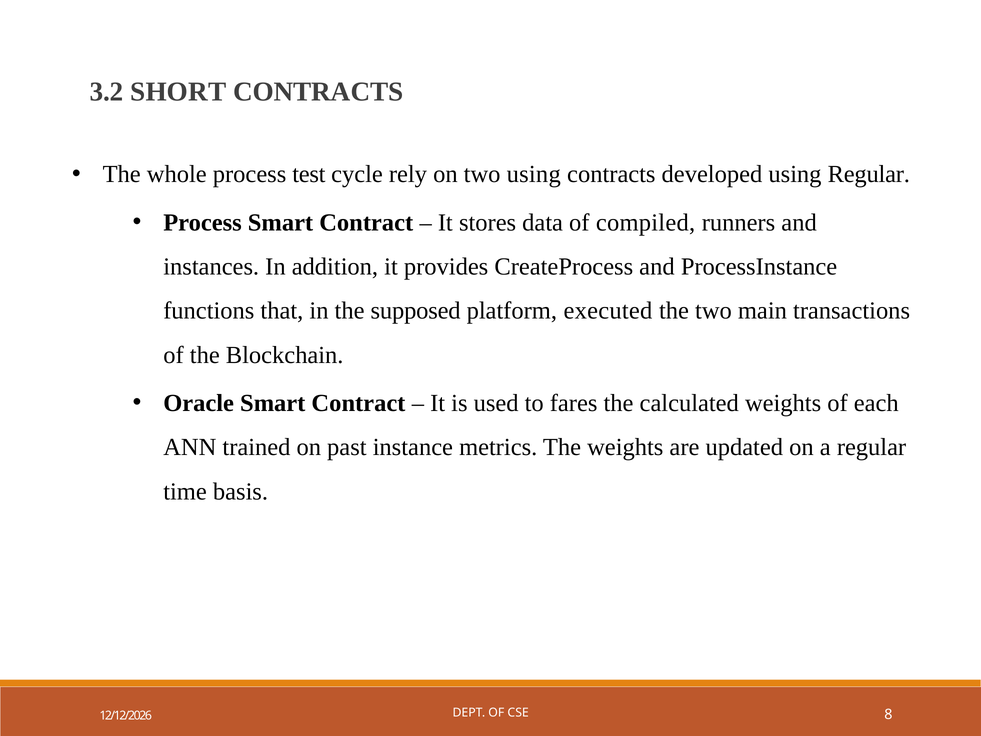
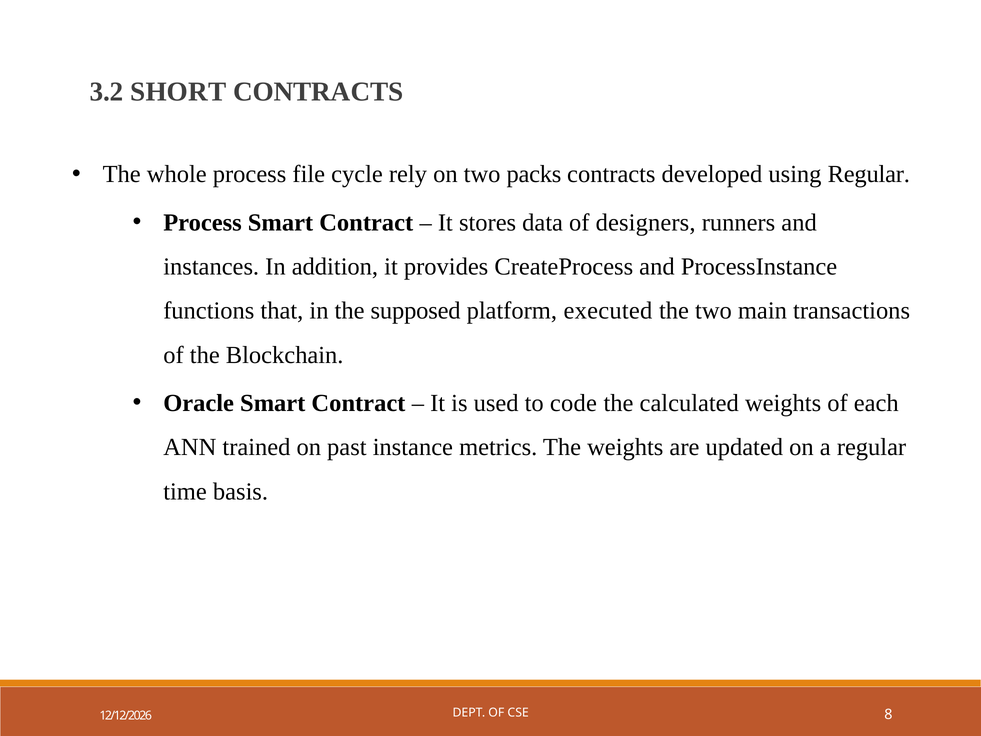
test: test -> file (309, 174)
two using: using -> packs (534, 174)
compiled: compiled -> designers (646, 222)
fares: fares -> code (573, 403)
